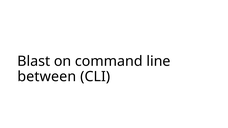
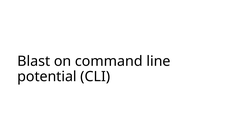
between: between -> potential (47, 77)
